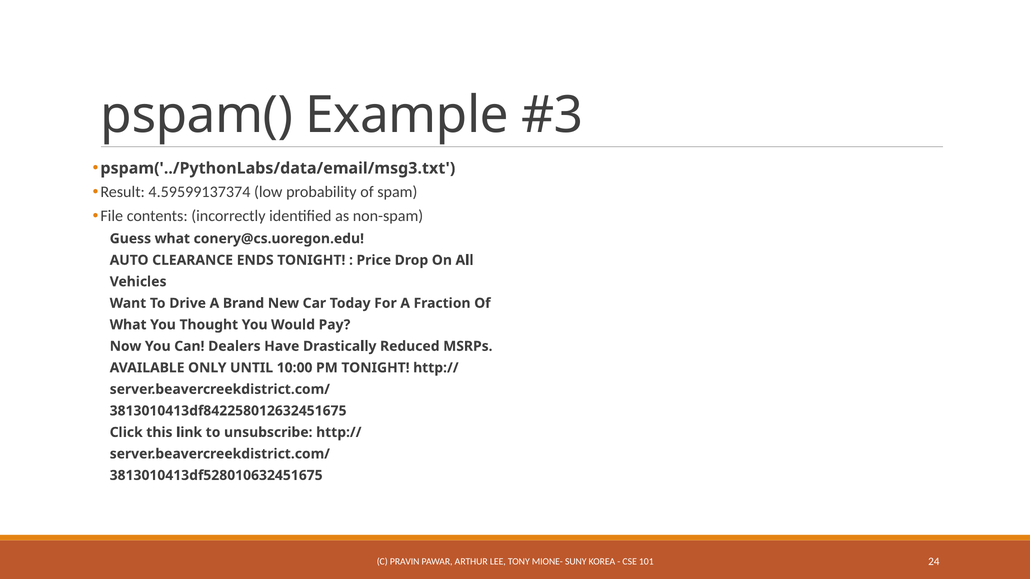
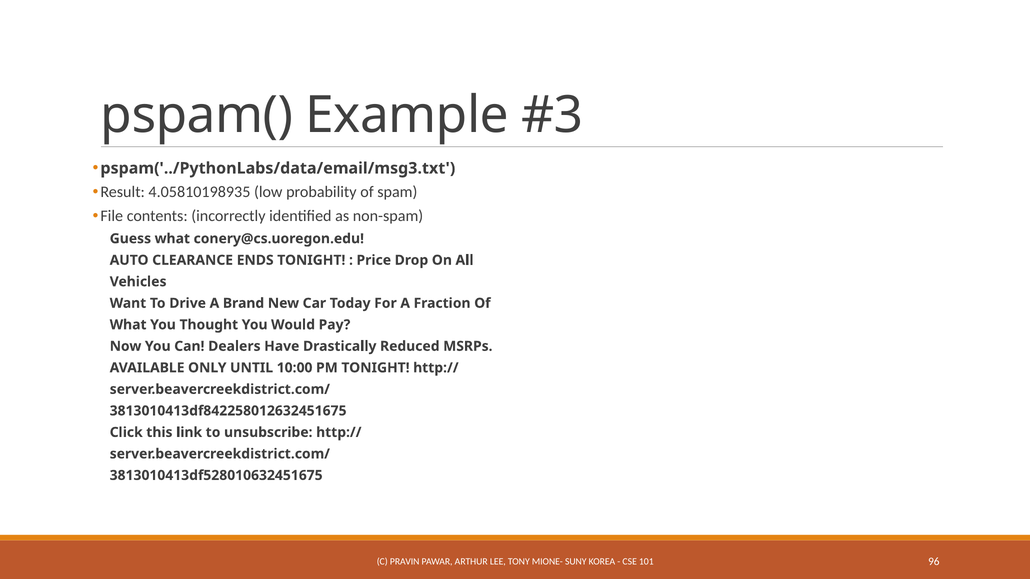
4.59599137374: 4.59599137374 -> 4.05810198935 (199, 192)
24: 24 -> 96 (934, 562)
